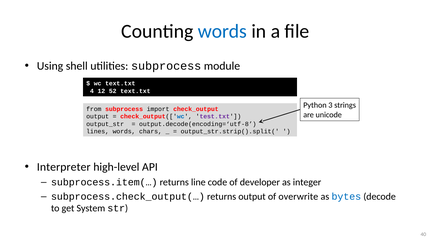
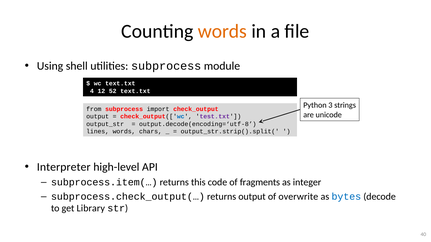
words colour: blue -> orange (222, 31)
line: line -> this (198, 183)
developer: developer -> fragments (260, 183)
System: System -> Library (91, 209)
